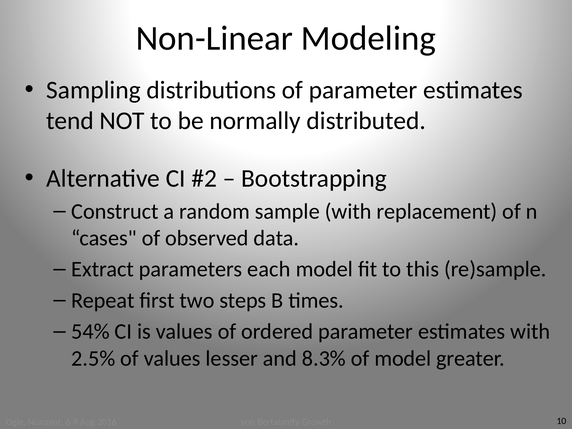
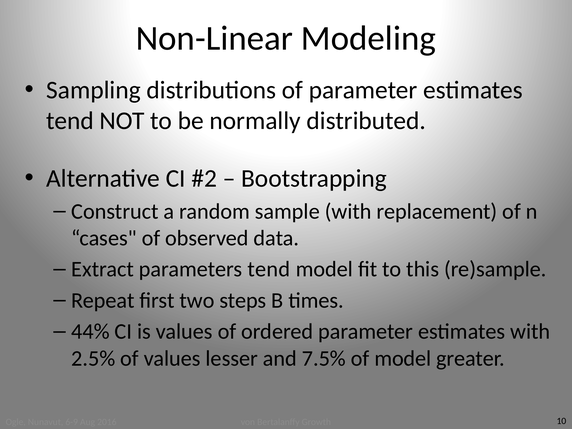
parameters each: each -> tend (269, 269)
54%: 54% -> 44% (90, 332)
8.3%: 8.3% -> 7.5% (324, 358)
